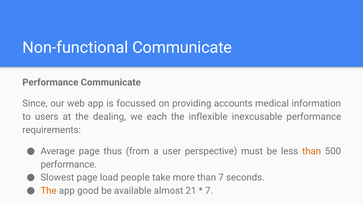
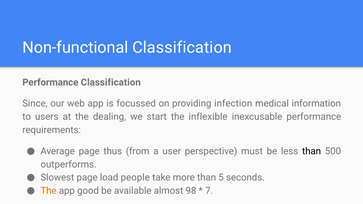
Non-functional Communicate: Communicate -> Classification (182, 48)
Performance Communicate: Communicate -> Classification (111, 82)
accounts: accounts -> infection (233, 104)
each: each -> start (157, 117)
than colour: orange -> black (312, 151)
performance: performance -> outperforms (69, 165)
than 7: 7 -> 5 (221, 178)
21: 21 -> 98 (191, 191)
